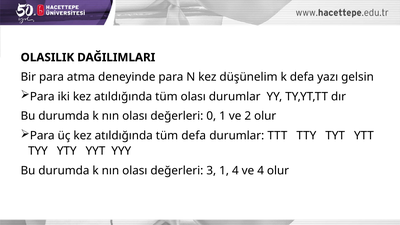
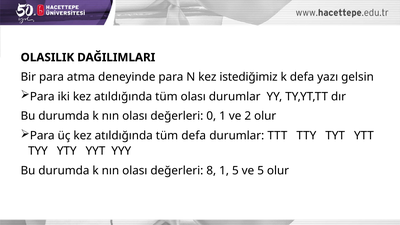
düşünelim: düşünelim -> istediğimiz (249, 77)
3: 3 -> 8 (211, 171)
1 4: 4 -> 5 (235, 171)
ve 4: 4 -> 5 (261, 171)
